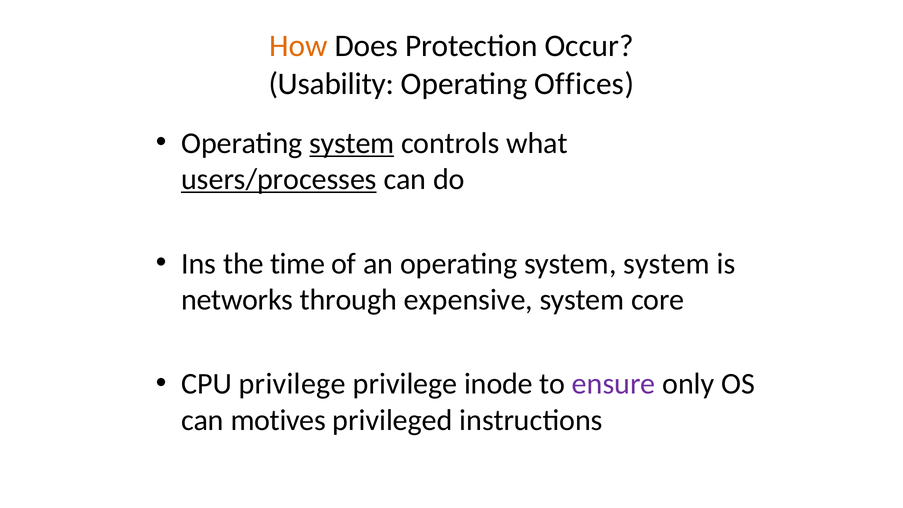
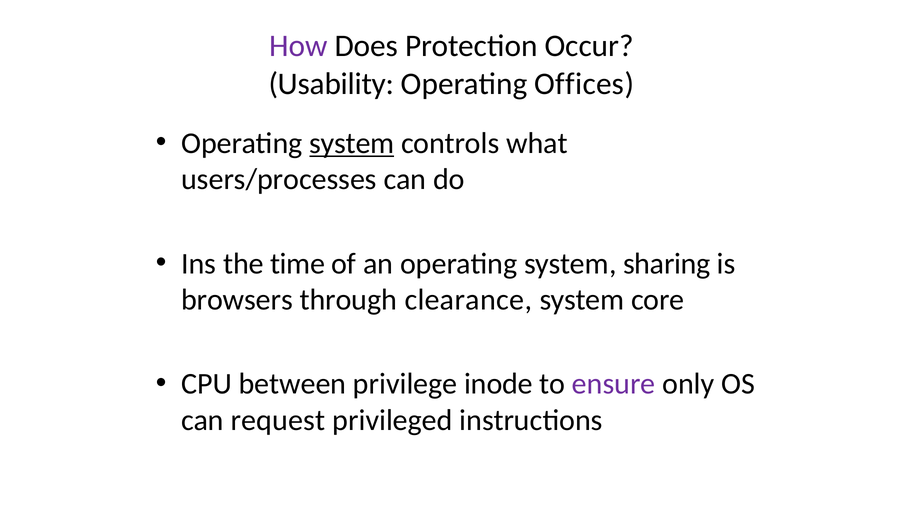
How colour: orange -> purple (298, 46)
users/processes underline: present -> none (279, 179)
system system: system -> sharing (667, 264)
networks: networks -> browsers (237, 300)
expensive: expensive -> clearance (468, 300)
CPU privilege: privilege -> between (293, 384)
motives: motives -> request (278, 420)
